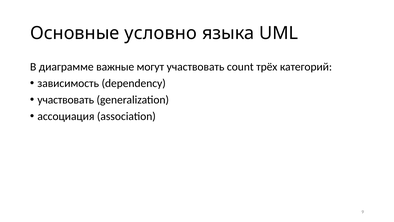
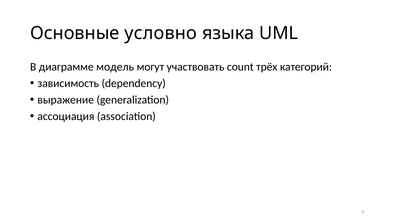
важные: важные -> модель (115, 67)
участвовать: участвовать -> выражение (66, 100)
